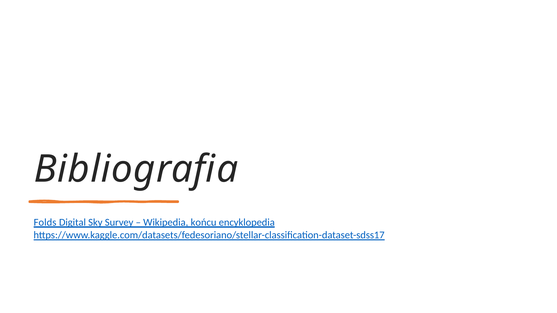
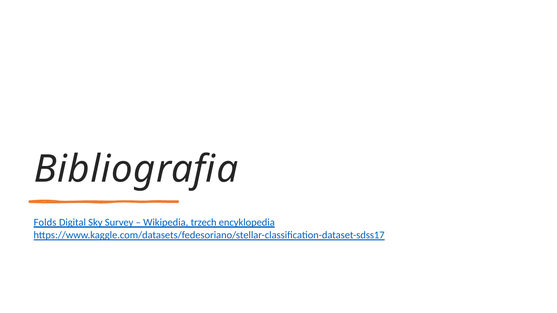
końcu: końcu -> trzech (204, 223)
